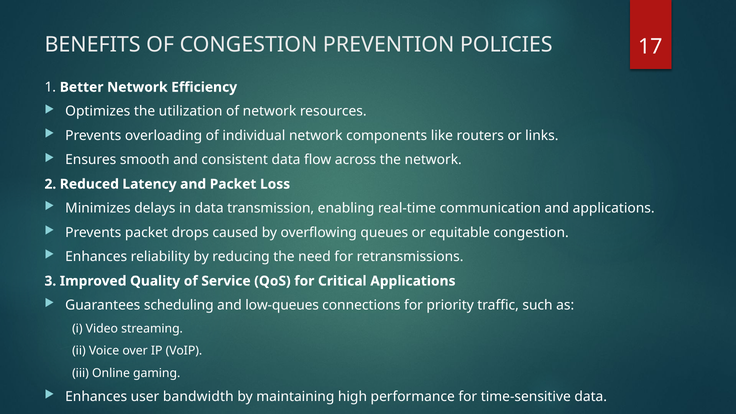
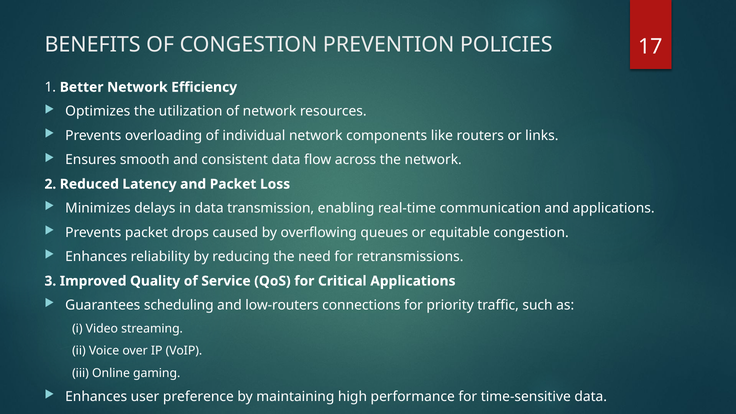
low-queues: low-queues -> low-routers (282, 305)
bandwidth: bandwidth -> preference (198, 397)
